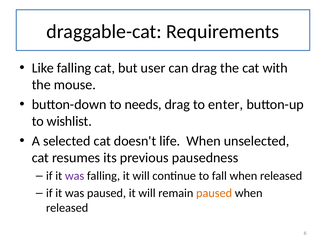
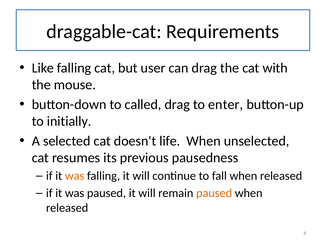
needs: needs -> called (143, 105)
wishlist: wishlist -> initially (69, 122)
was colour: purple -> orange (75, 176)
